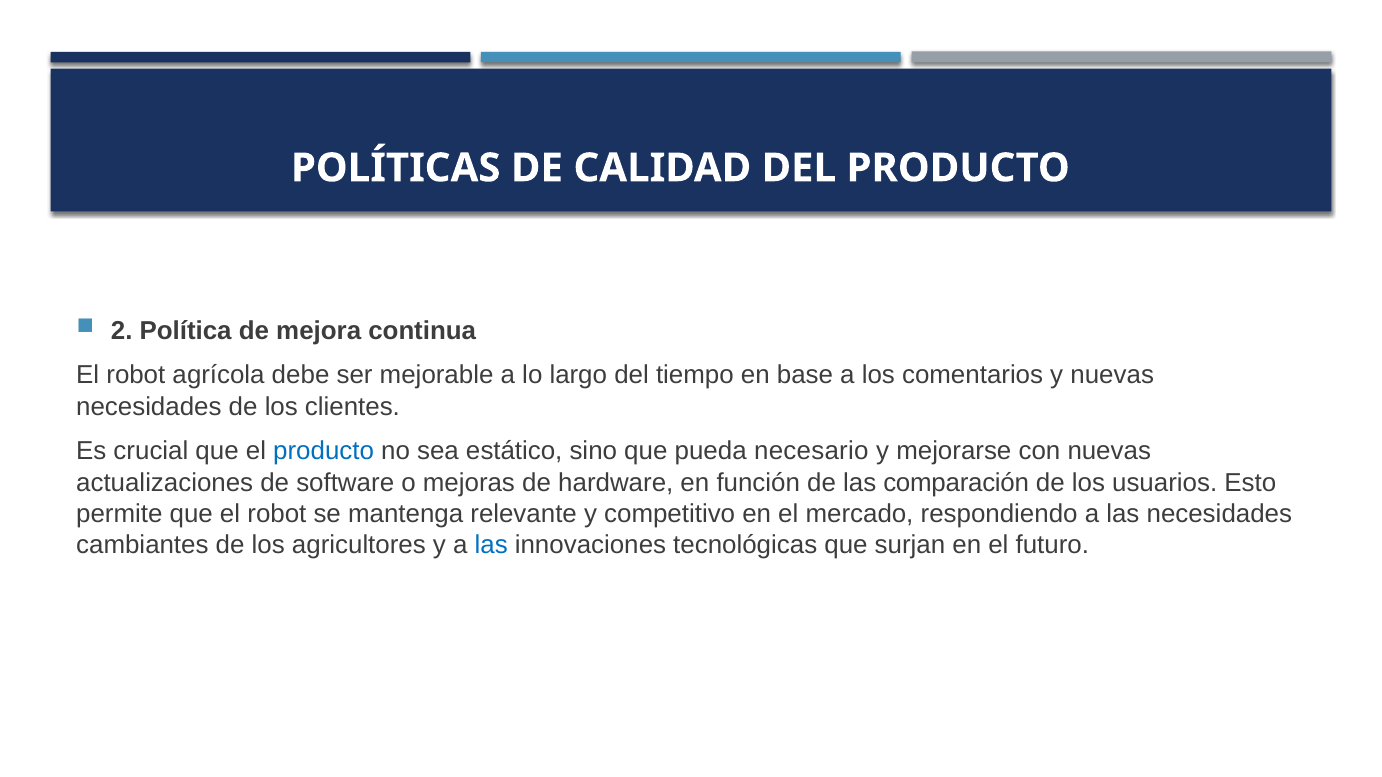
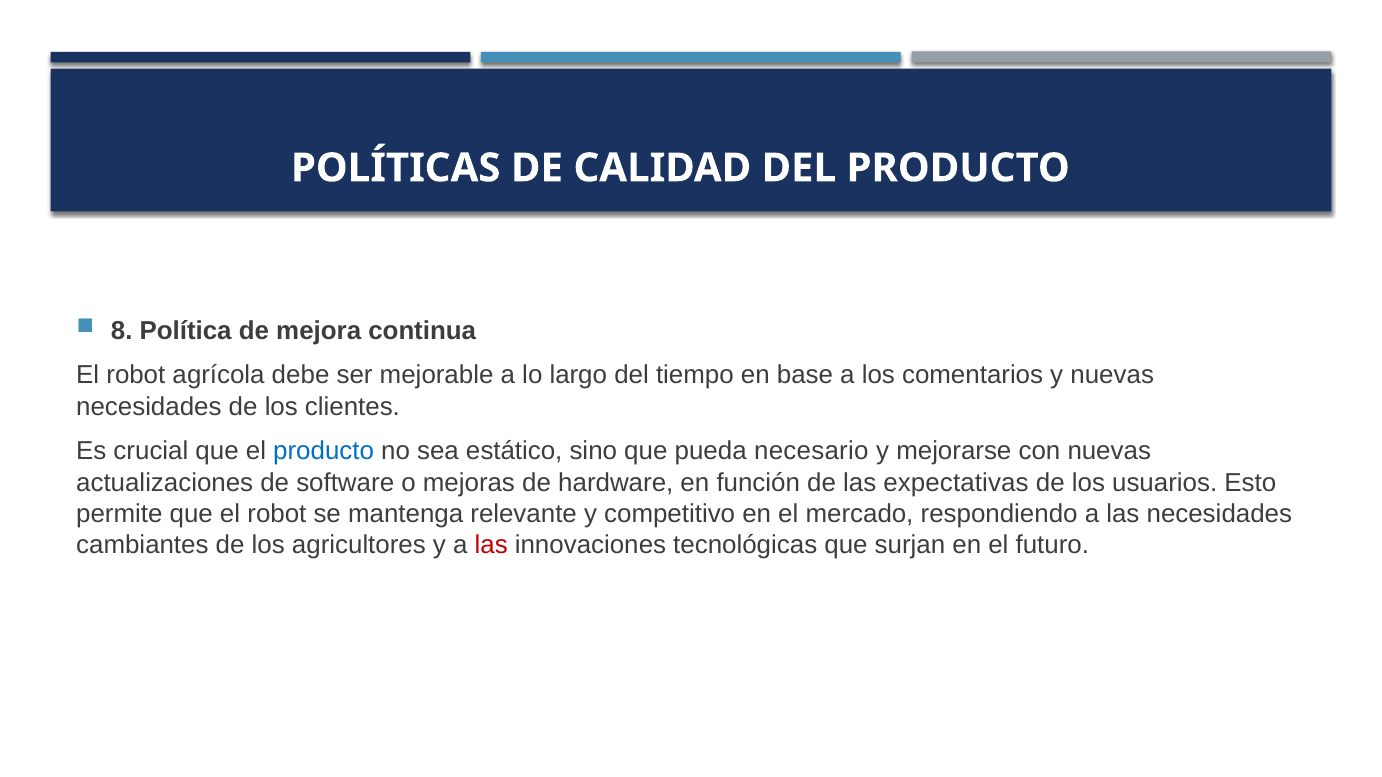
2: 2 -> 8 (122, 331)
comparación: comparación -> expectativas (956, 483)
las colour: blue -> red (491, 545)
